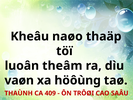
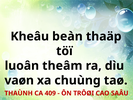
naøo: naøo -> beàn (67, 36)
höôùng: höôùng -> chuùng (78, 80)
